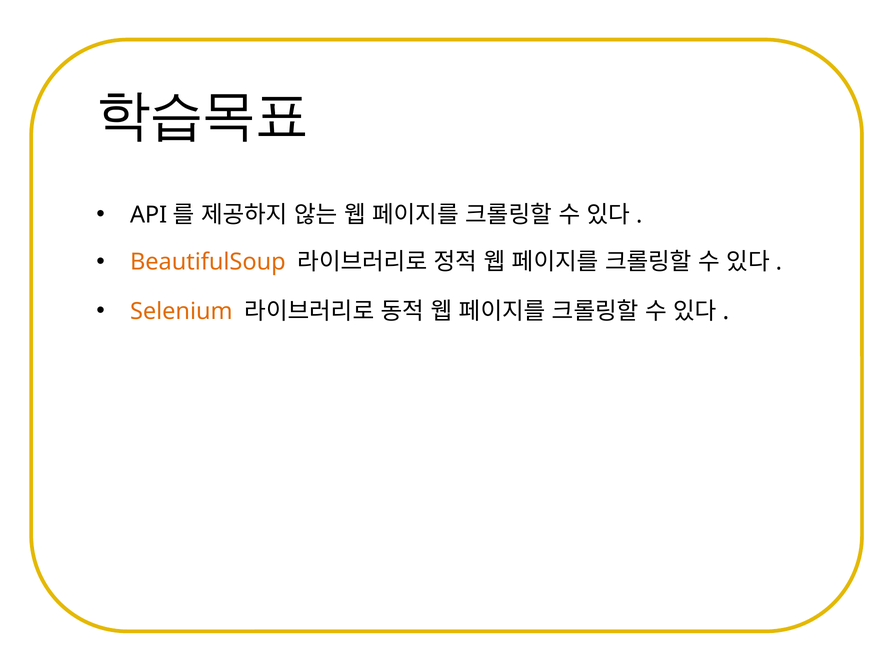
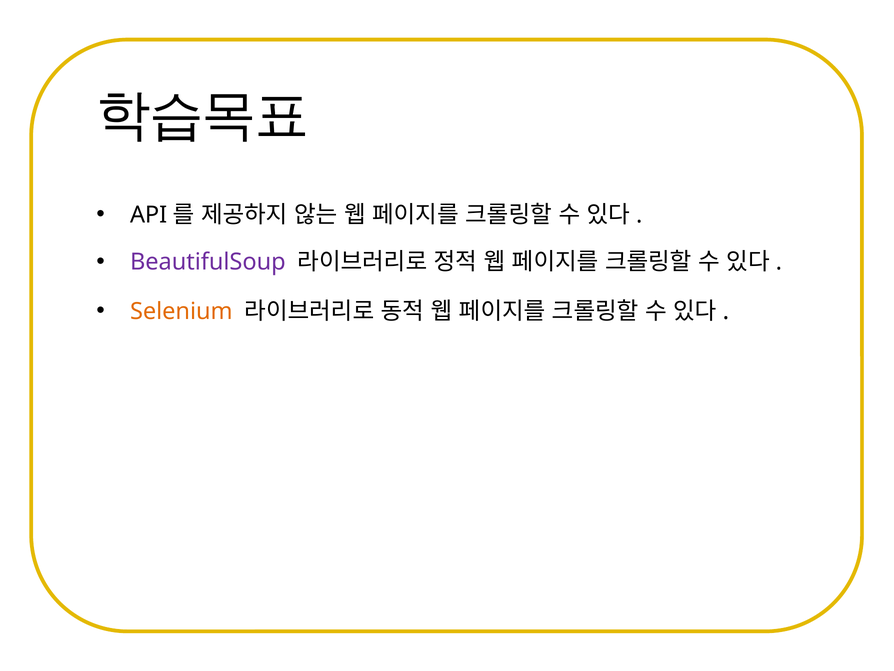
BeautifulSoup colour: orange -> purple (208, 262)
